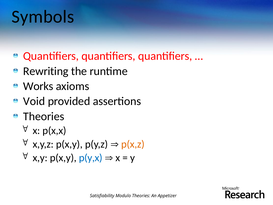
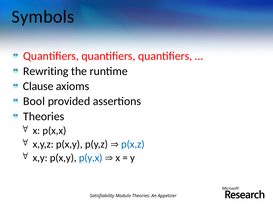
Works: Works -> Clause (38, 86)
Void: Void -> Bool (34, 101)
p(x,z colour: orange -> blue (133, 144)
